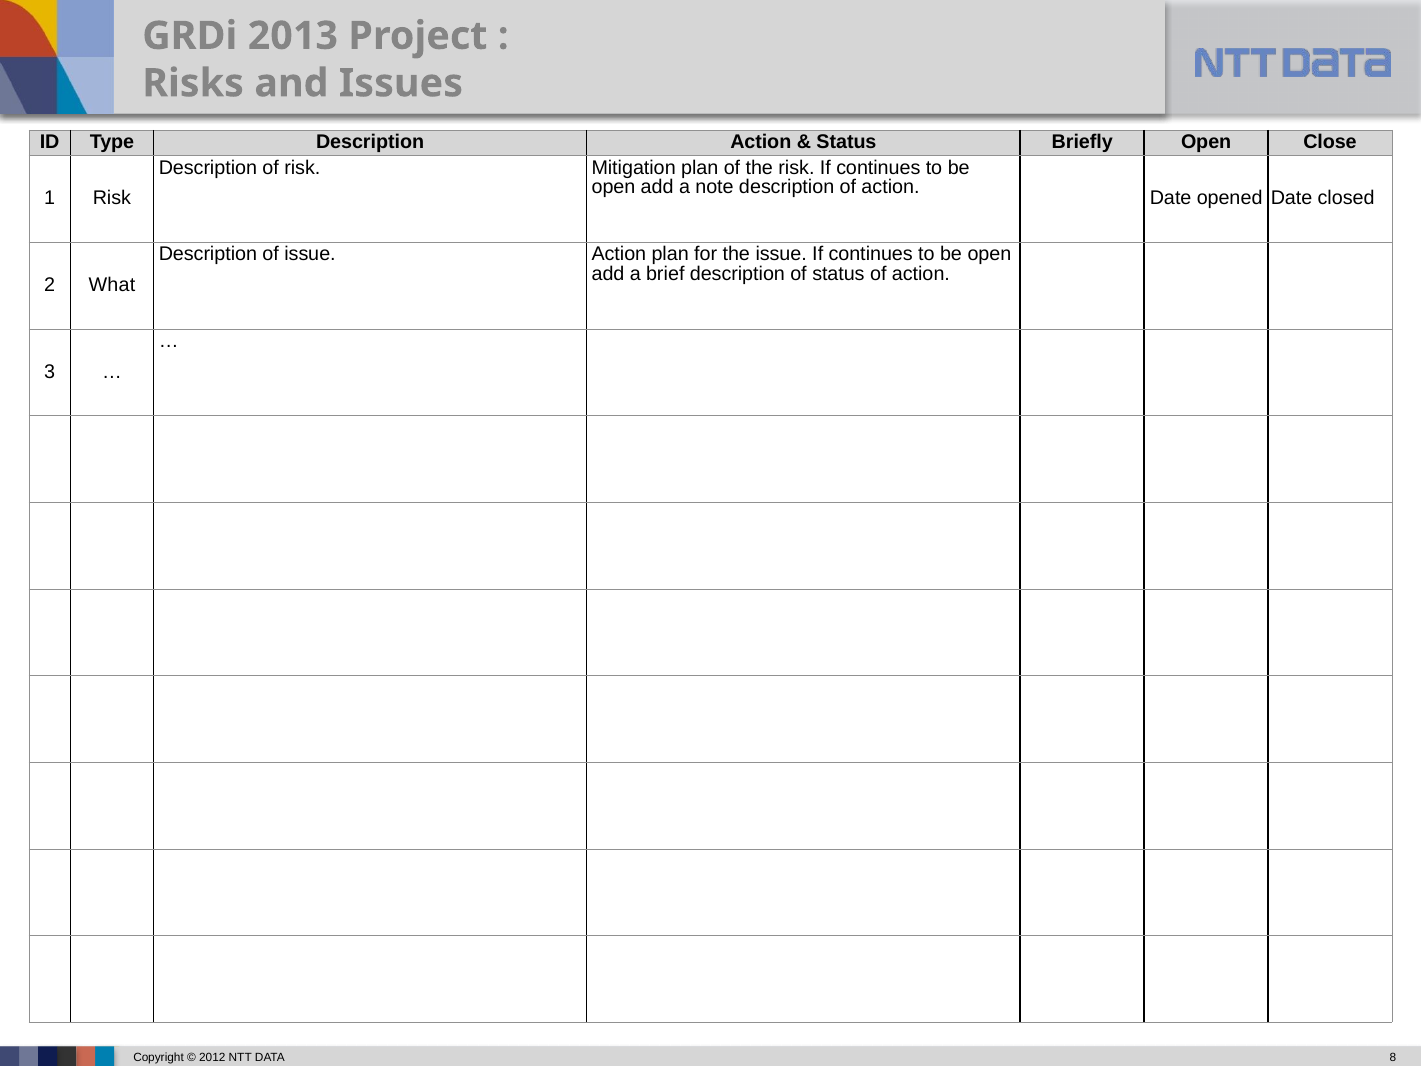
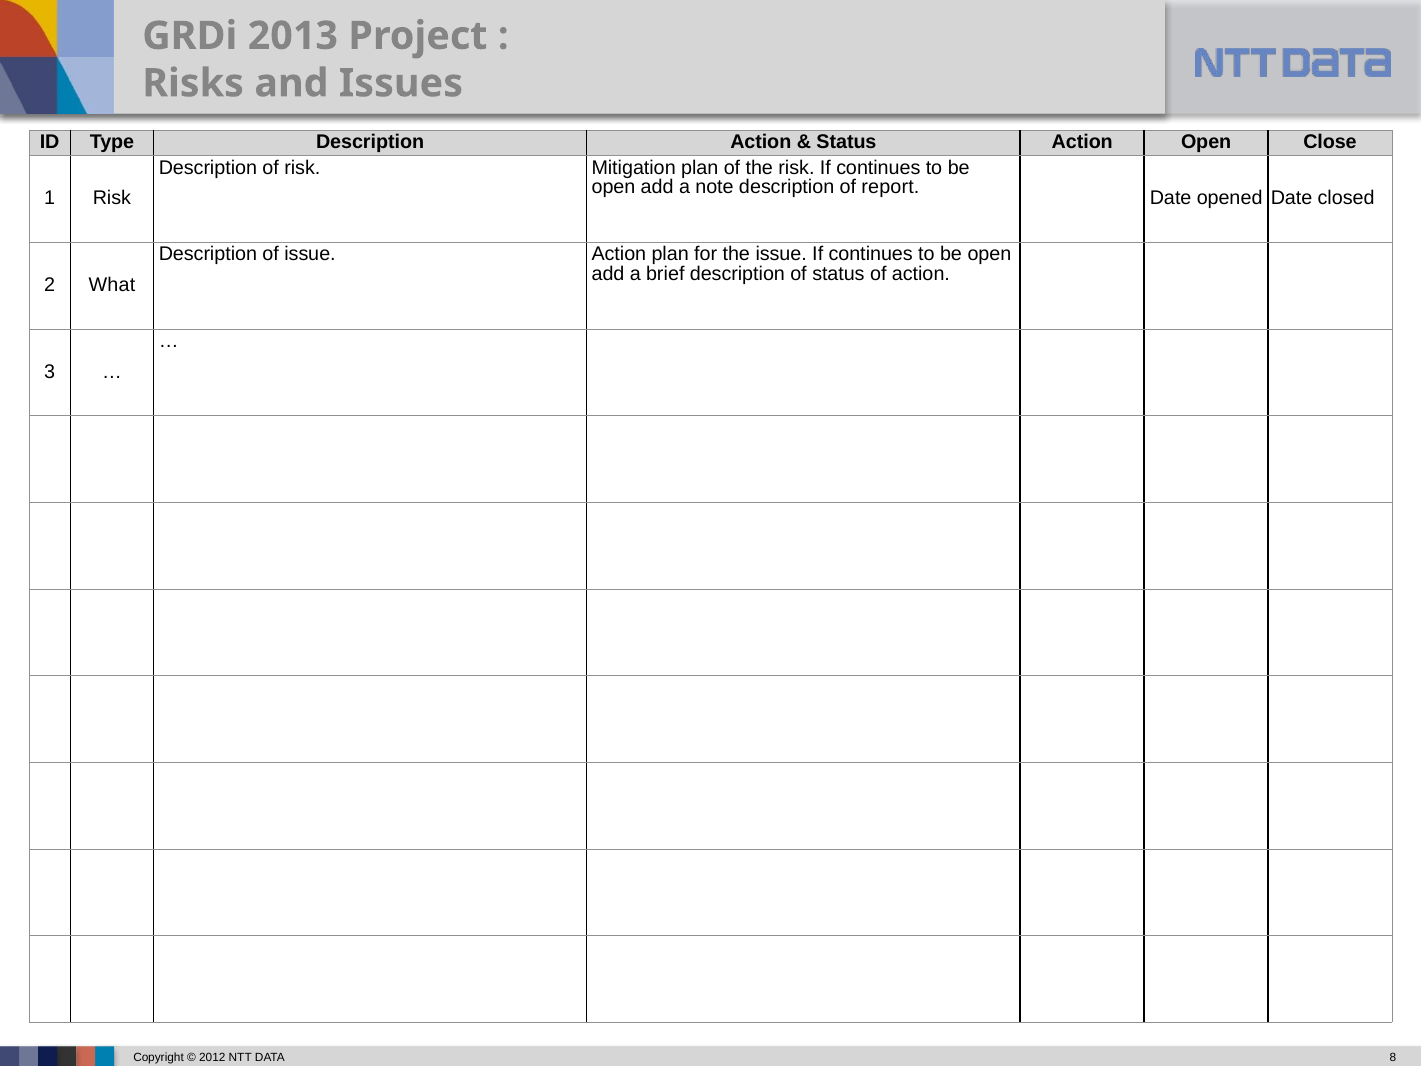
Status Briefly: Briefly -> Action (1082, 142)
description of action: action -> report (890, 187)
